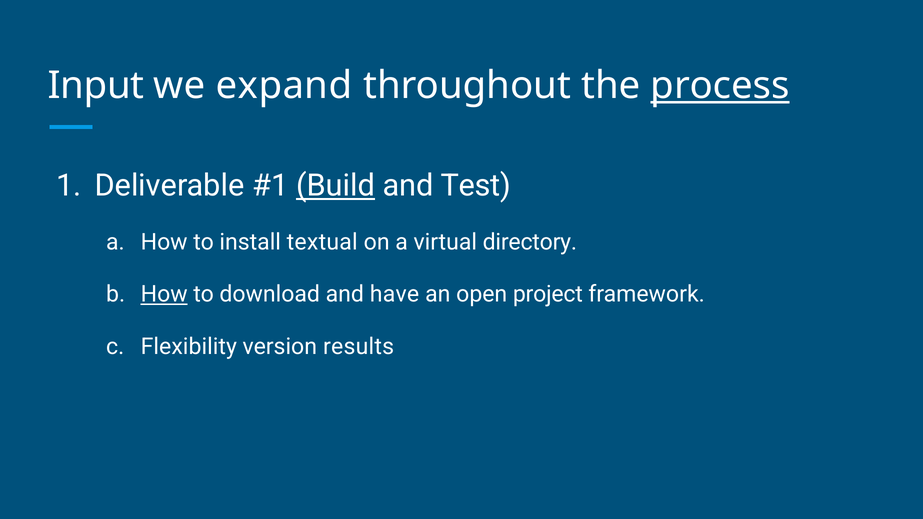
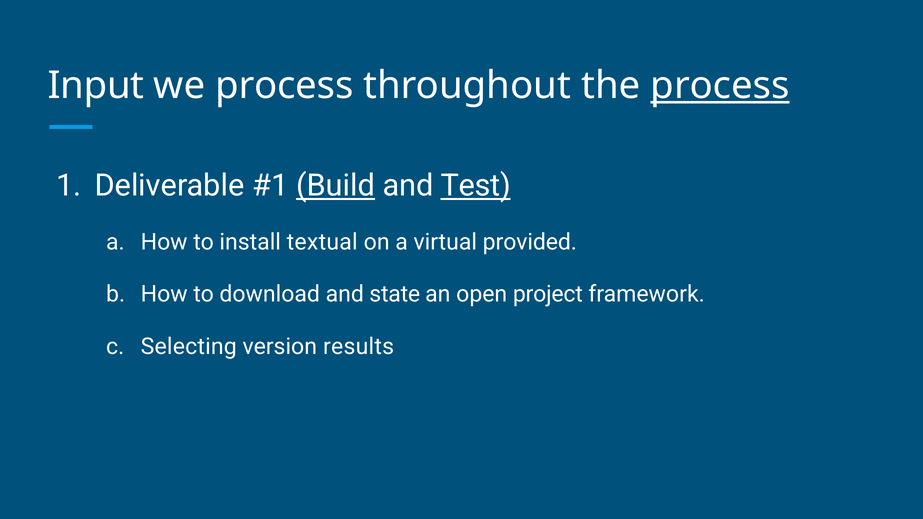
we expand: expand -> process (284, 86)
Test underline: none -> present (476, 186)
directory: directory -> provided (530, 242)
How underline: present -> none (164, 294)
have: have -> state (395, 294)
Flexibility: Flexibility -> Selecting (189, 347)
